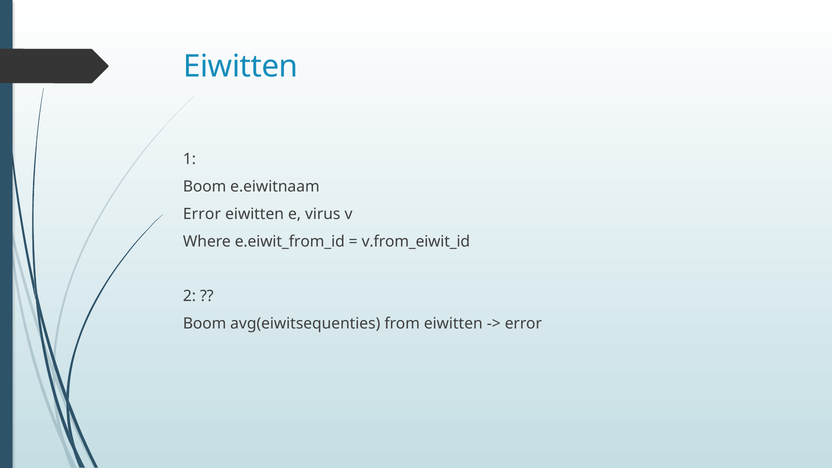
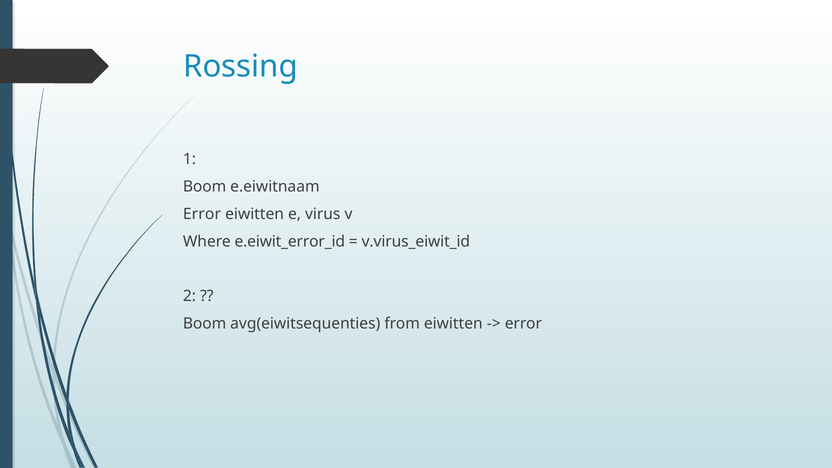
Eiwitten: Eiwitten -> Rossing (241, 67)
e.eiwit_from_id: e.eiwit_from_id -> e.eiwit_error_id (290, 241)
v.from_eiwit_id: v.from_eiwit_id -> v.virus_eiwit_id (416, 241)
